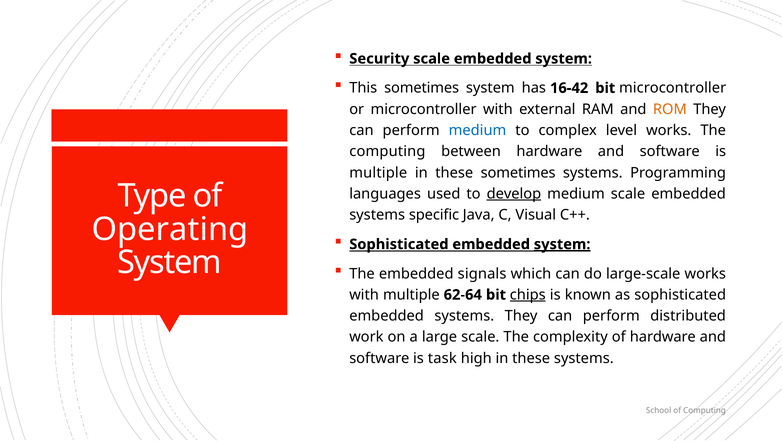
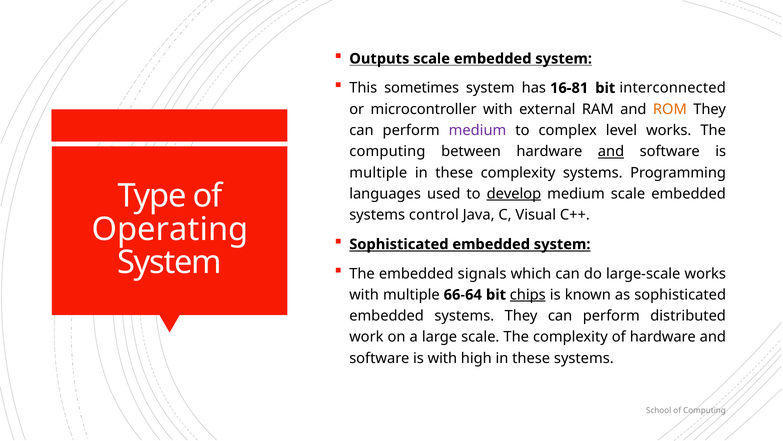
Security: Security -> Outputs (379, 59)
16-42: 16-42 -> 16-81 (569, 88)
bit microcontroller: microcontroller -> interconnected (673, 88)
medium colour: blue -> purple (478, 130)
and underline: none -> present (611, 151)
these sometimes: sometimes -> complexity (518, 172)
specific: specific -> control (434, 215)
system underline: present -> none (562, 244)
62-64: 62-64 -> 66-64 (463, 294)
is task: task -> with (442, 358)
